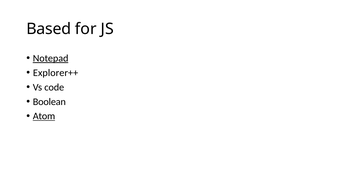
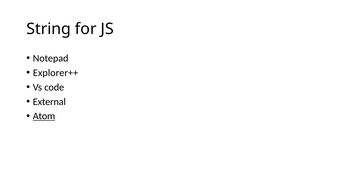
Based: Based -> String (49, 29)
Notepad underline: present -> none (51, 58)
Boolean: Boolean -> External (49, 102)
